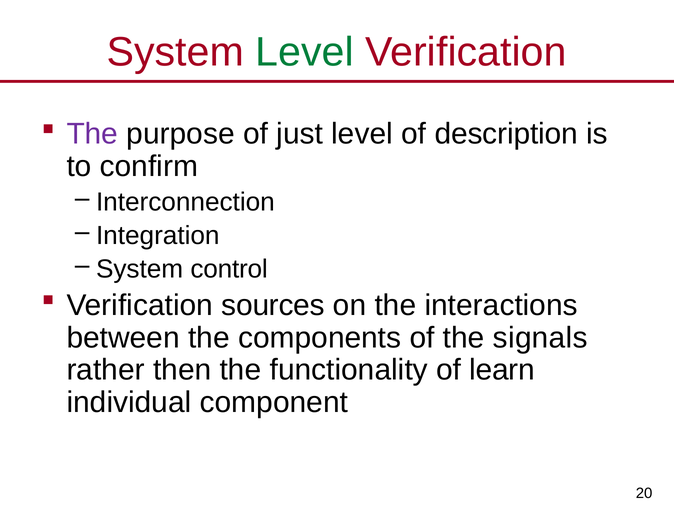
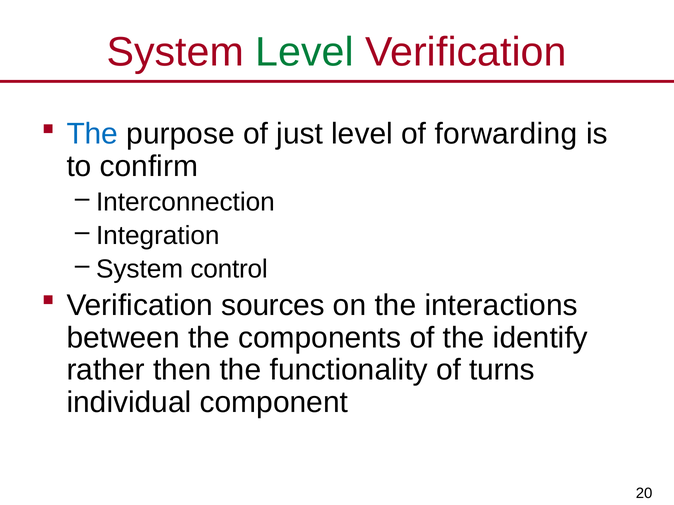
The colour: purple -> blue (92, 134)
description: description -> forwarding (506, 134)
signals: signals -> identify (540, 338)
learn: learn -> turns (502, 370)
